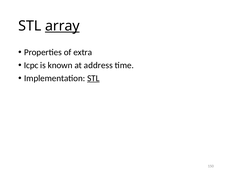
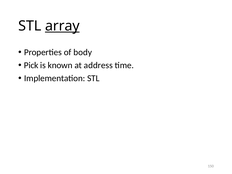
extra: extra -> body (83, 52)
Icpc: Icpc -> Pick (31, 65)
STL underline: present -> none (93, 78)
